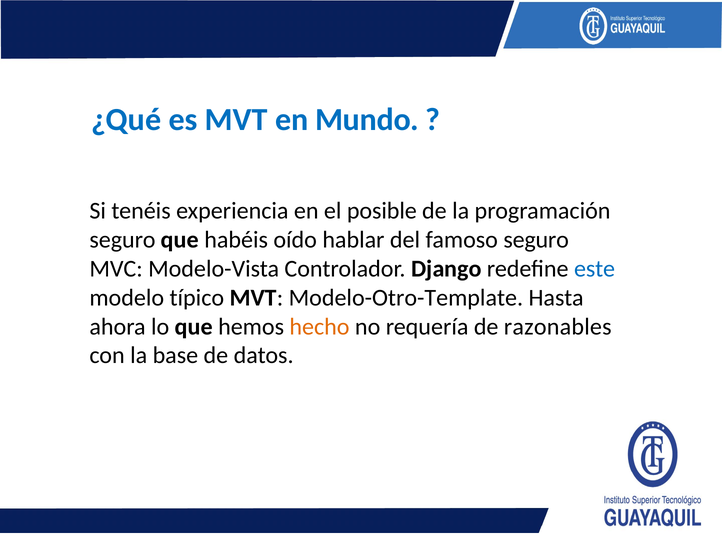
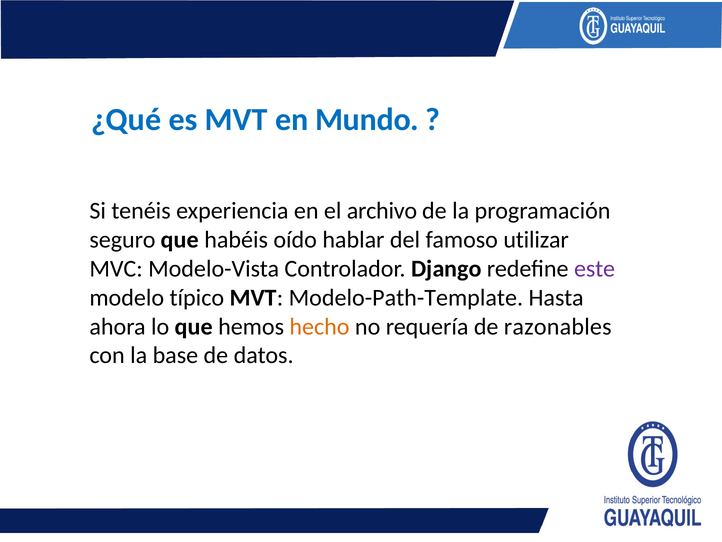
posible: posible -> archivo (382, 211)
famoso seguro: seguro -> utilizar (536, 240)
este colour: blue -> purple (595, 269)
Modelo-Otro-Template: Modelo-Otro-Template -> Modelo-Path-Template (406, 297)
